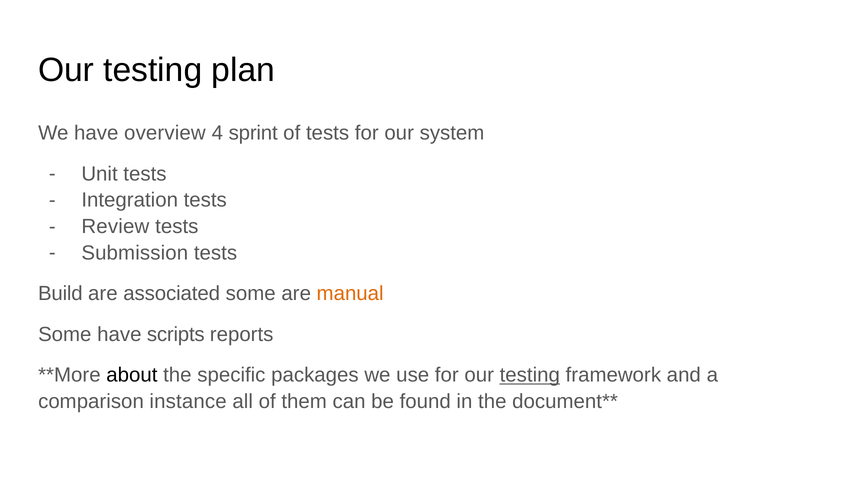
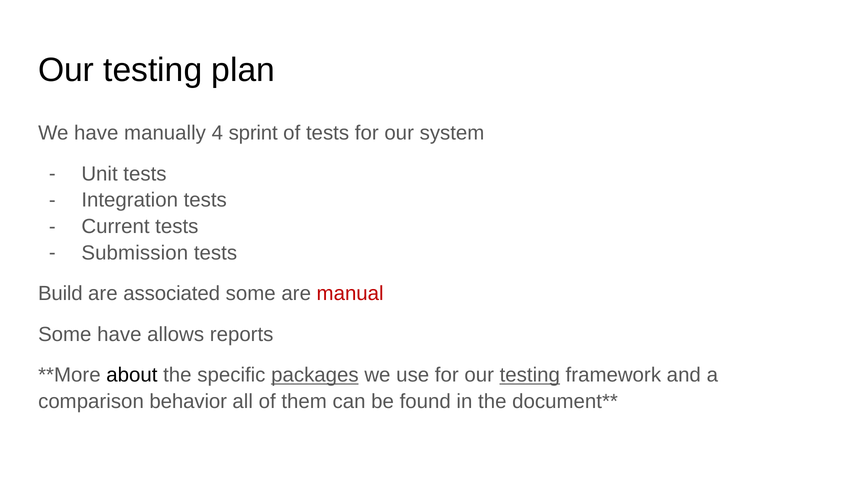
overview: overview -> manually (165, 133)
Review: Review -> Current (115, 226)
manual colour: orange -> red (350, 293)
scripts: scripts -> allows (176, 334)
packages underline: none -> present (315, 375)
instance: instance -> behavior (188, 401)
